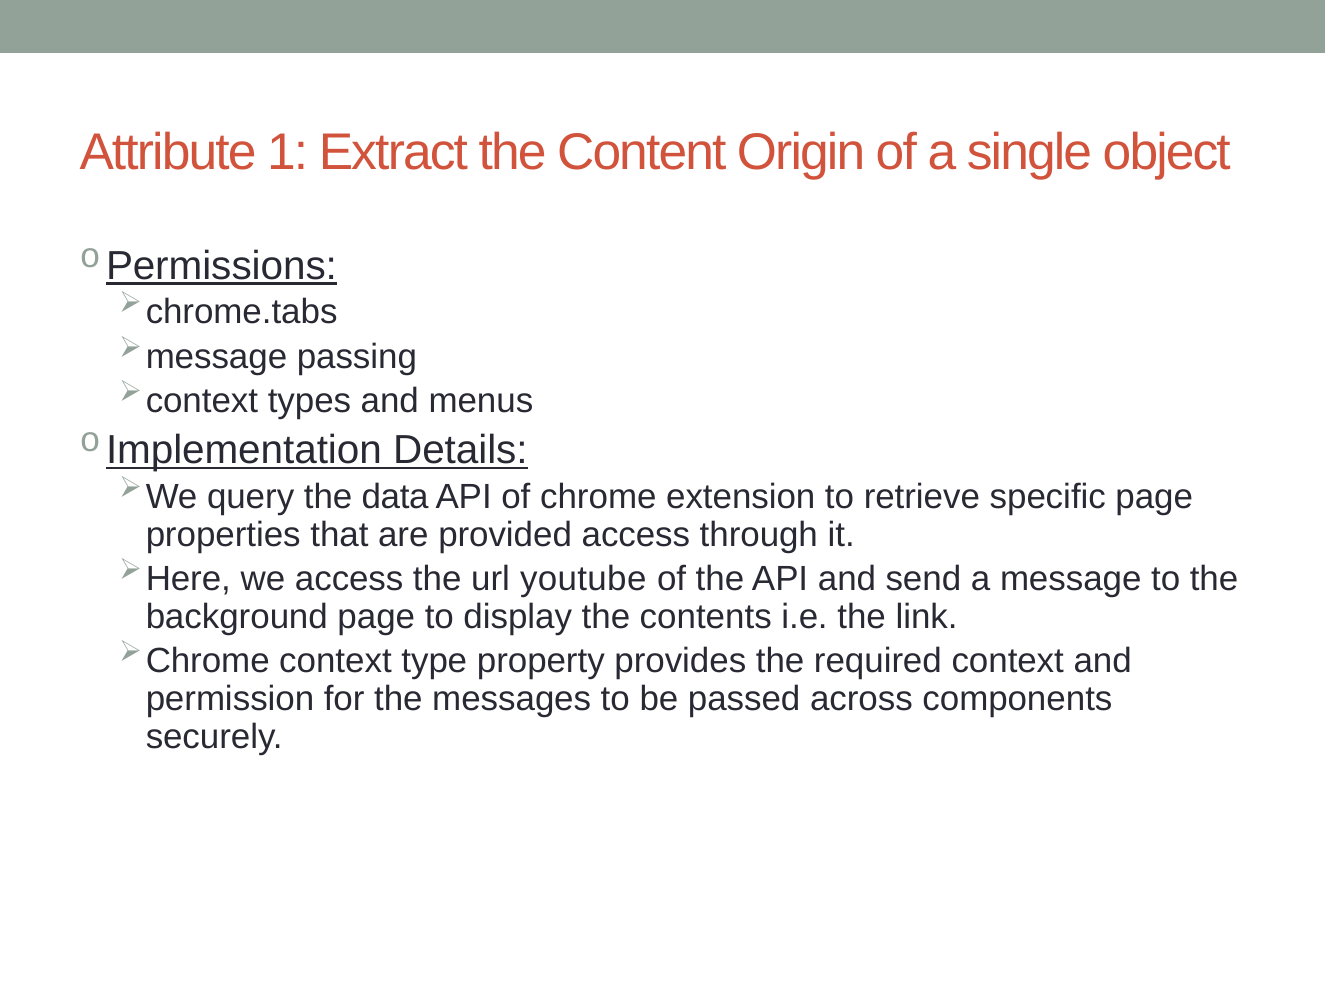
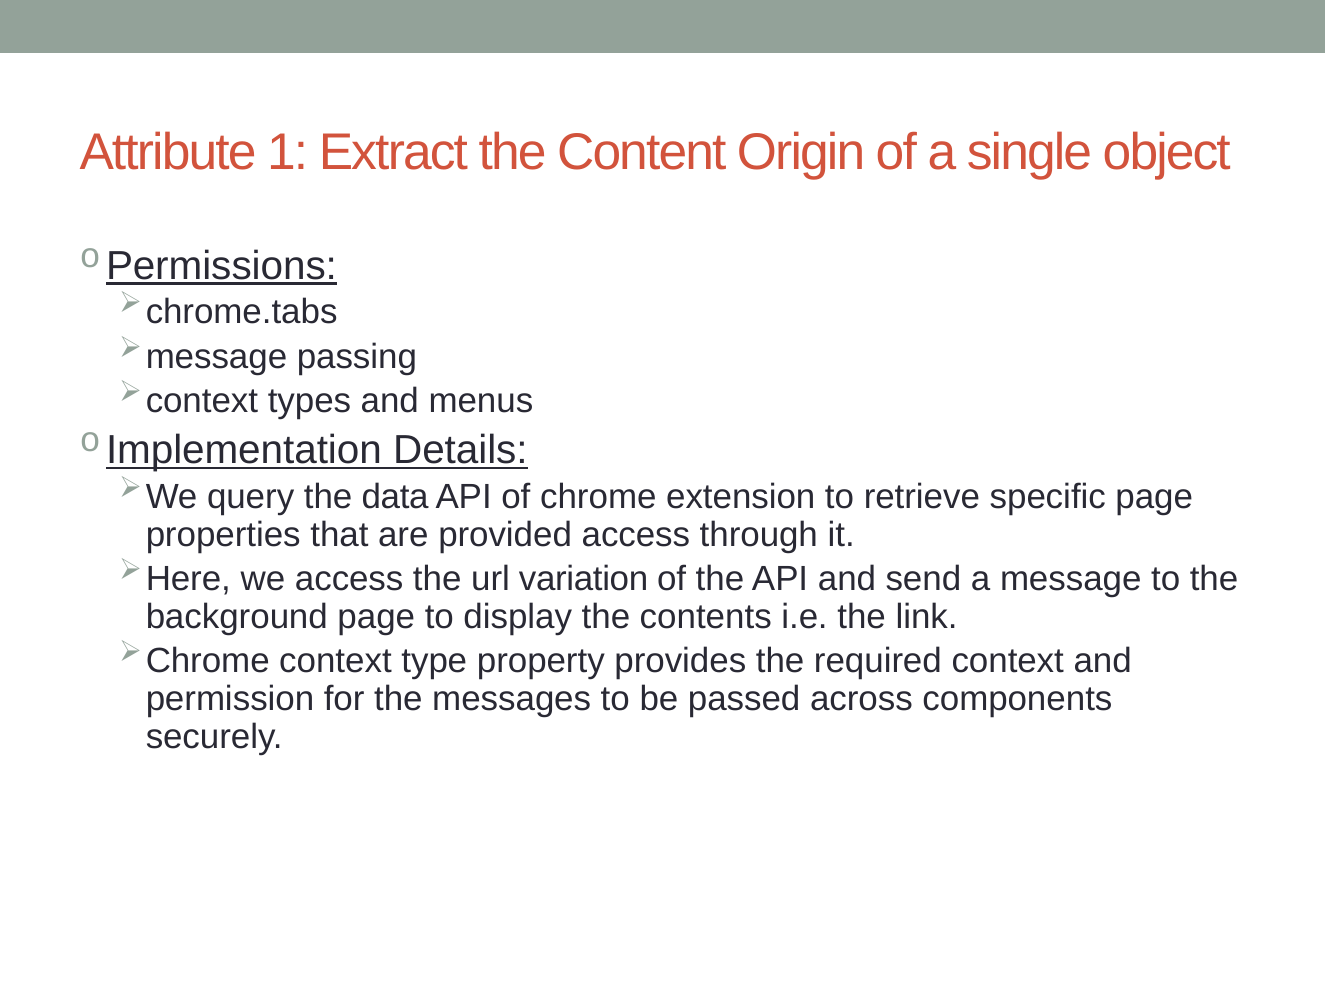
youtube: youtube -> variation (584, 579)
